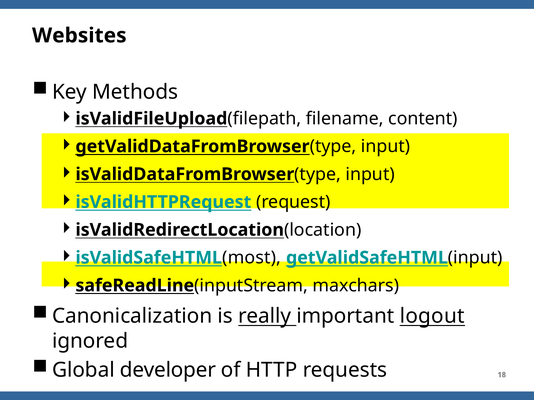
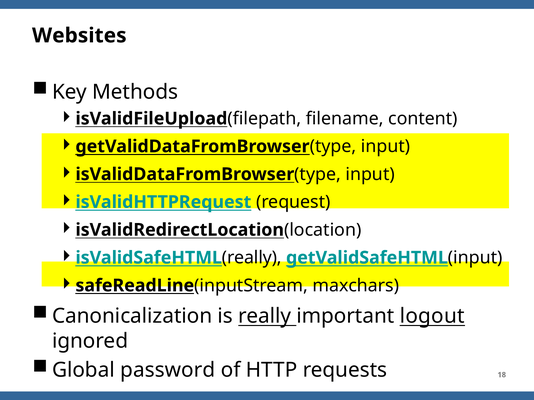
most: most -> really (252, 258)
developer: developer -> password (168, 370)
